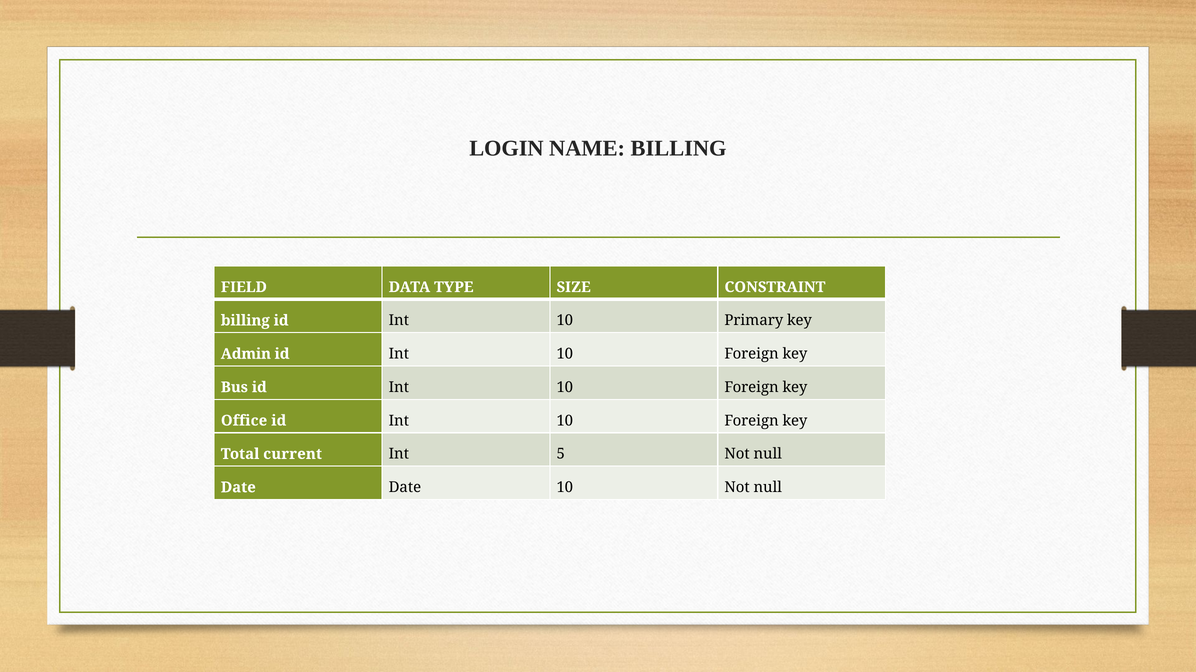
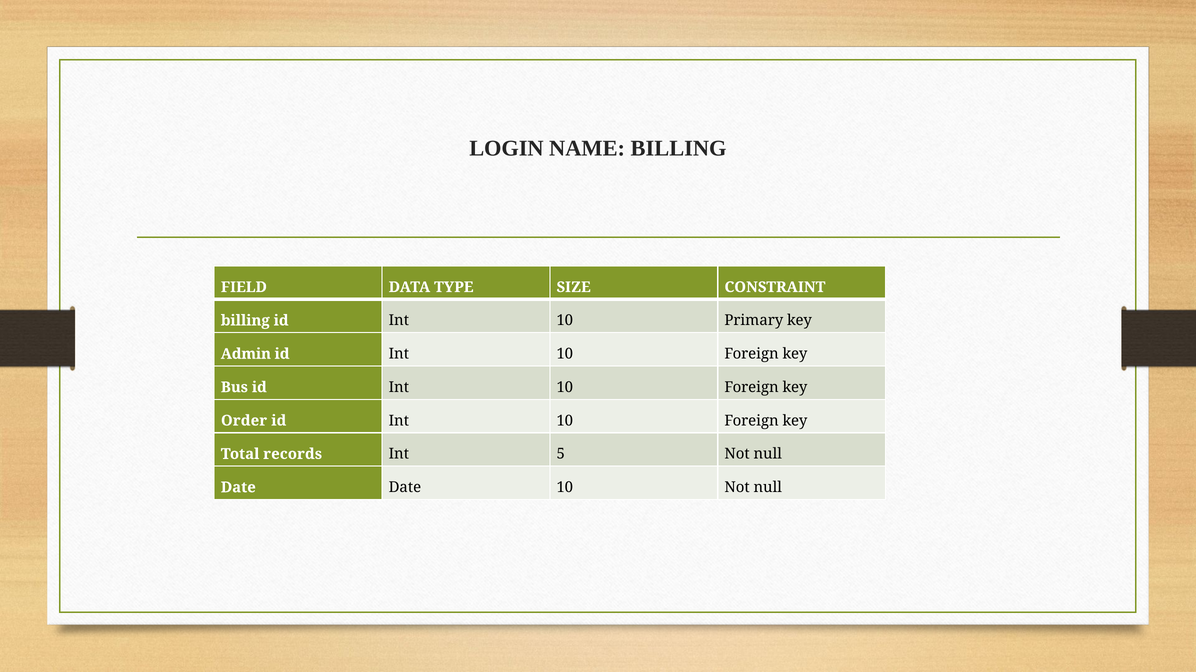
Office: Office -> Order (244, 421)
current: current -> records (293, 454)
